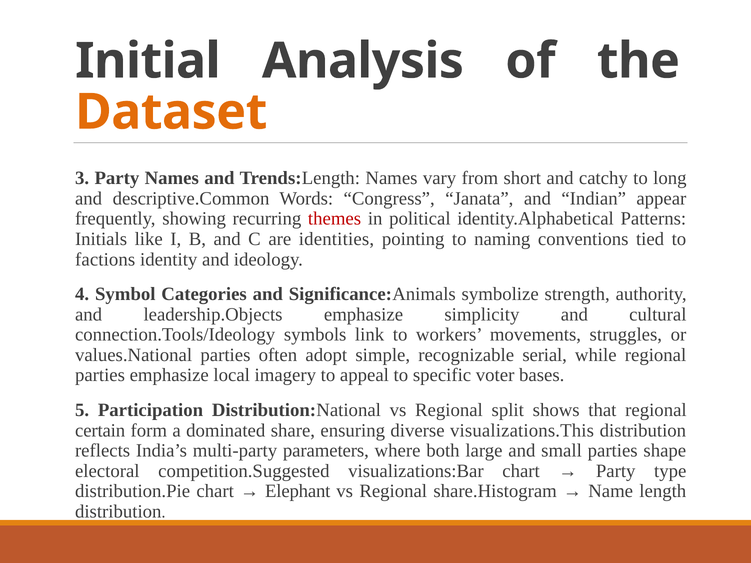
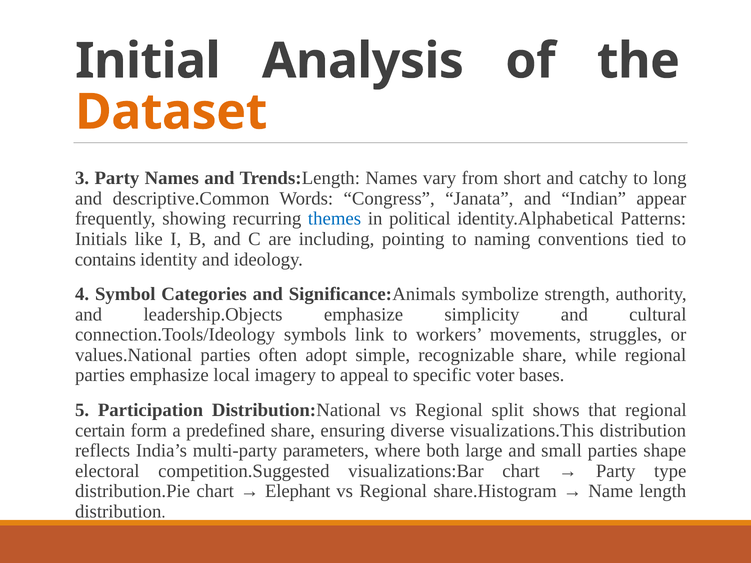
themes colour: red -> blue (335, 219)
identities: identities -> including (337, 239)
factions: factions -> contains (105, 259)
recognizable serial: serial -> share (545, 355)
dominated: dominated -> predefined (226, 431)
